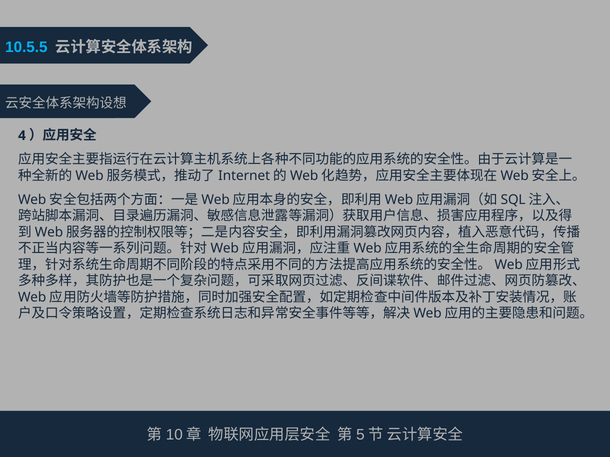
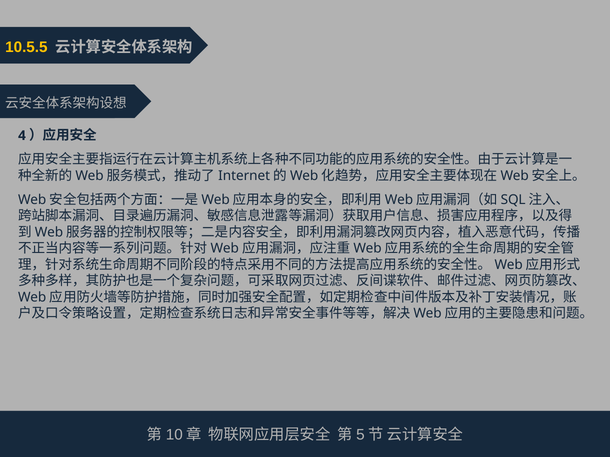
10.5.5 colour: light blue -> yellow (26, 47)
